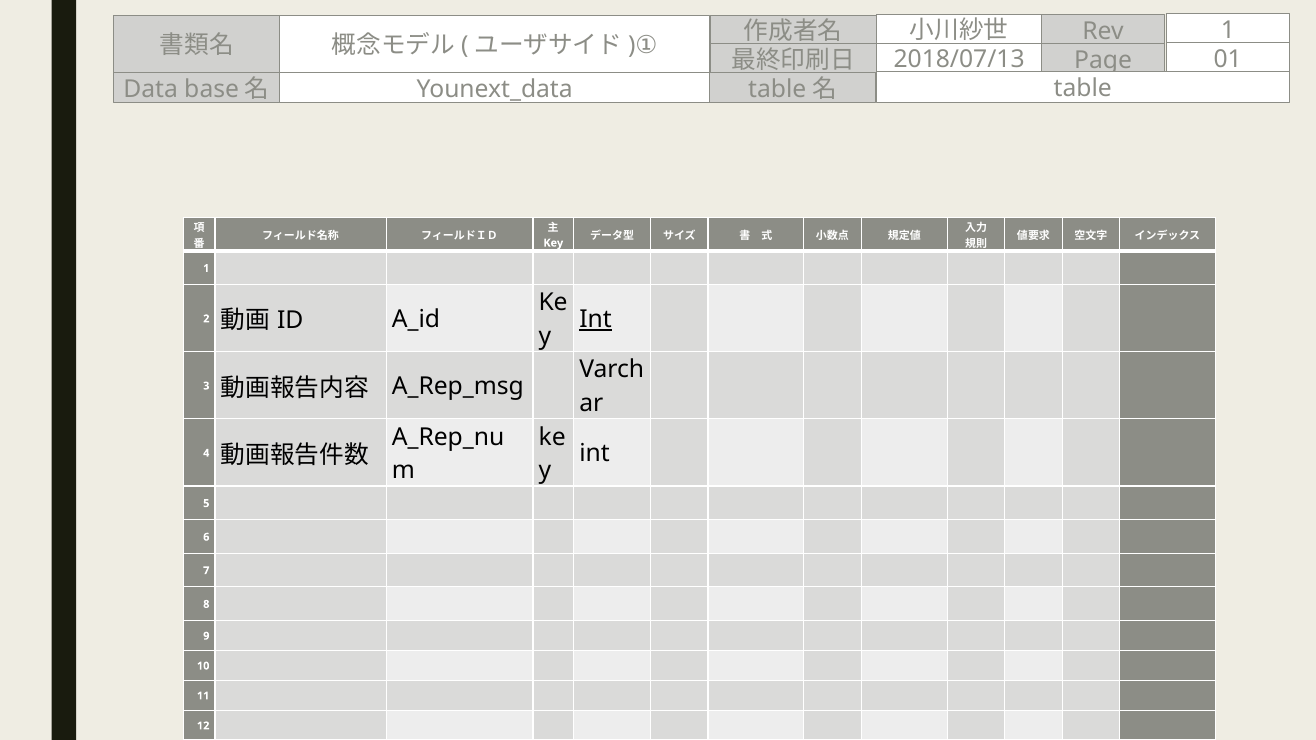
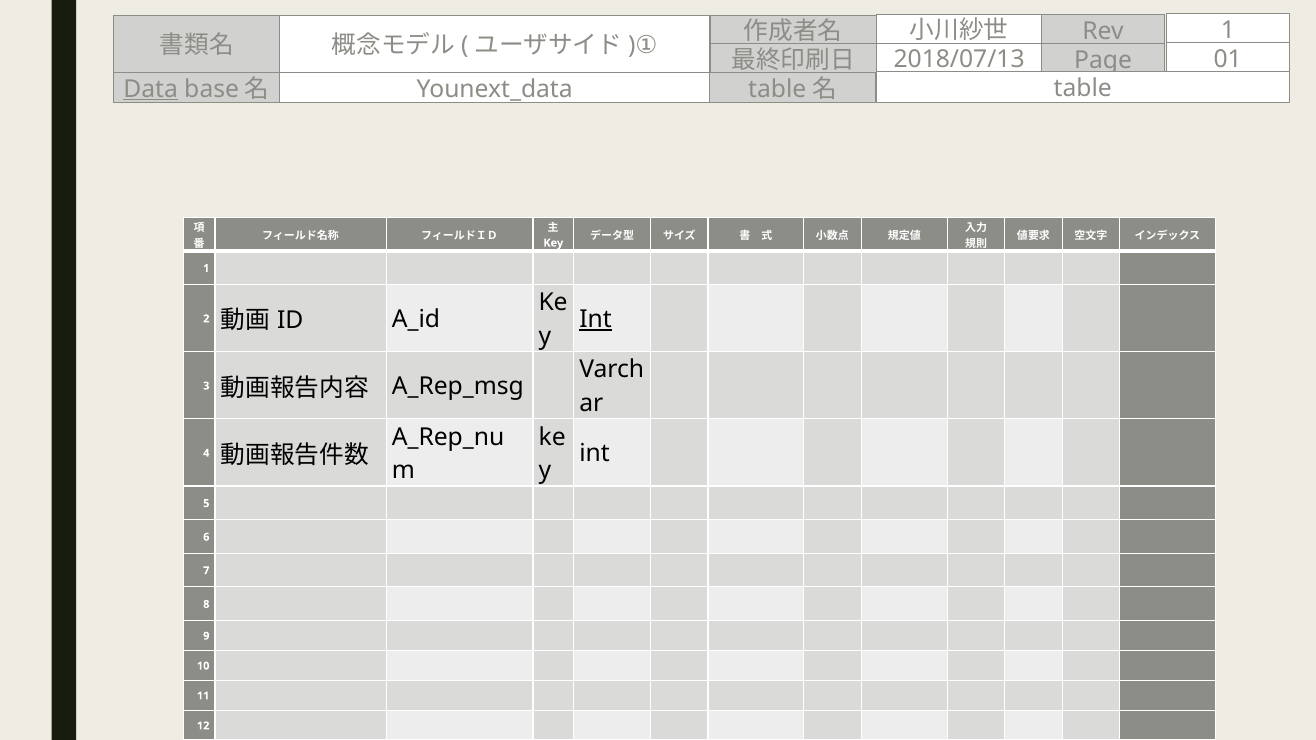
Data underline: none -> present (151, 89)
